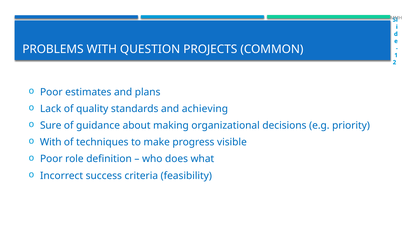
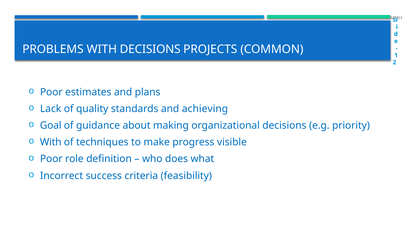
WITH QUESTION: QUESTION -> DECISIONS (150, 49)
Sure: Sure -> Goal (51, 125)
